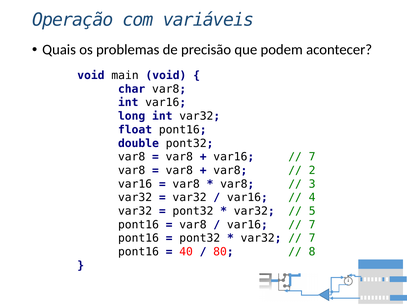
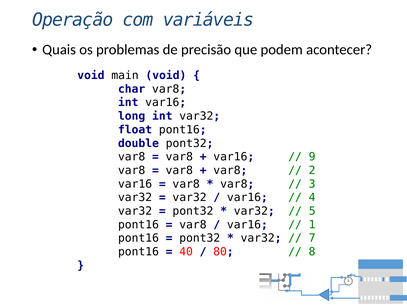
7: 7 -> 9 (312, 157)
7: 7 -> 1 (312, 225)
